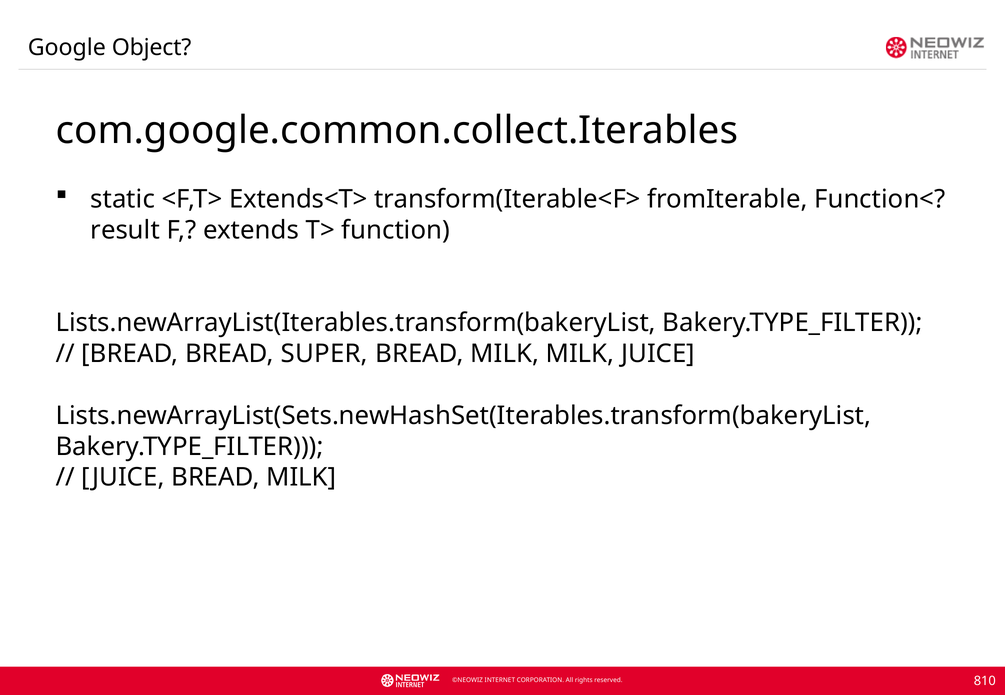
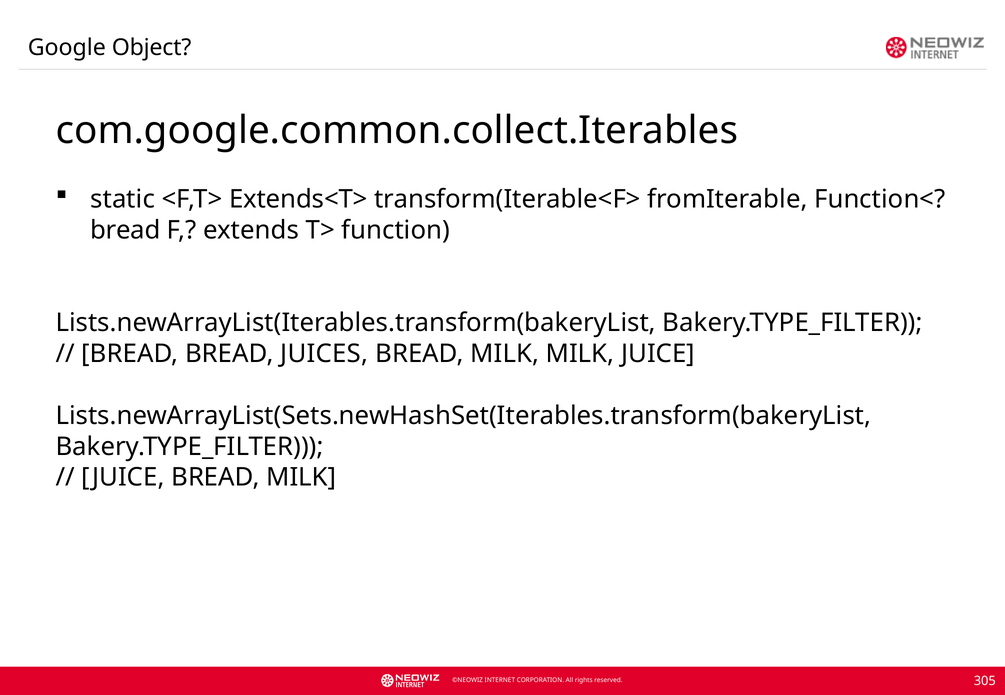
result: result -> bread (125, 230)
SUPER: SUPER -> JUICES (324, 354)
810: 810 -> 305 (985, 681)
